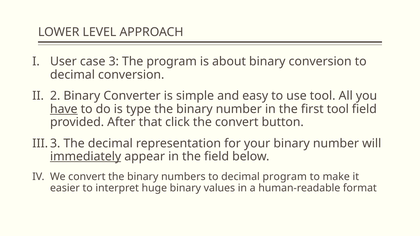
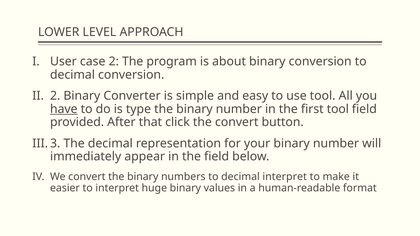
case 3: 3 -> 2 (114, 62)
immediately underline: present -> none (86, 157)
decimal program: program -> interpret (285, 177)
